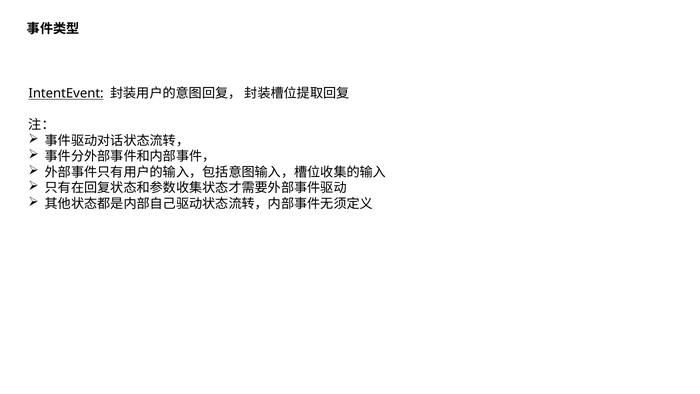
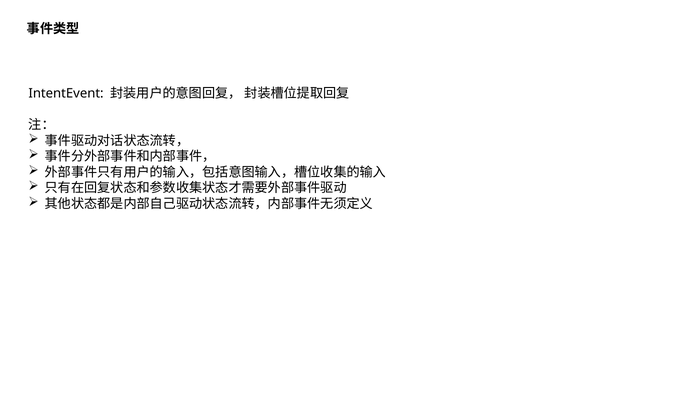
IntentEvent underline: present -> none (66, 94)
